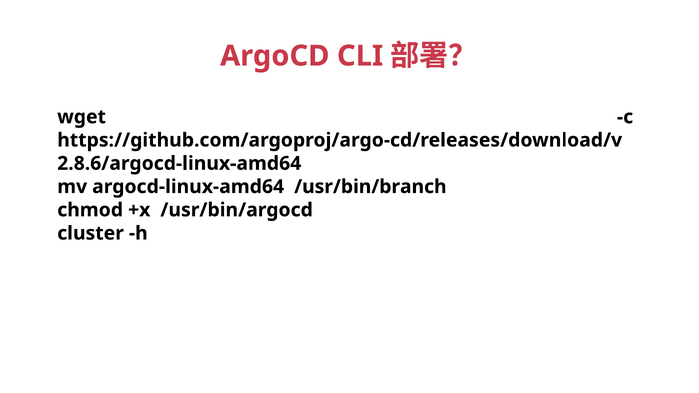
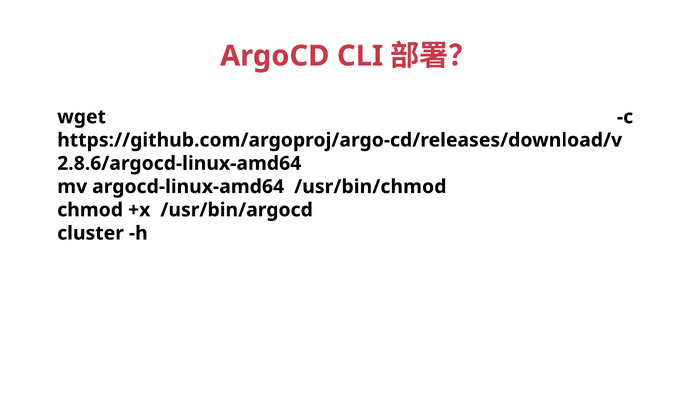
/usr/bin/branch: /usr/bin/branch -> /usr/bin/chmod (370, 187)
